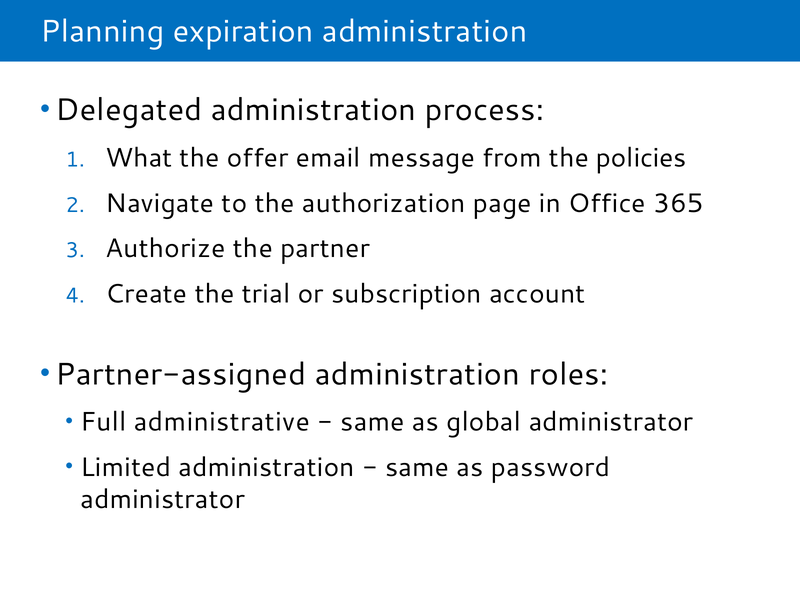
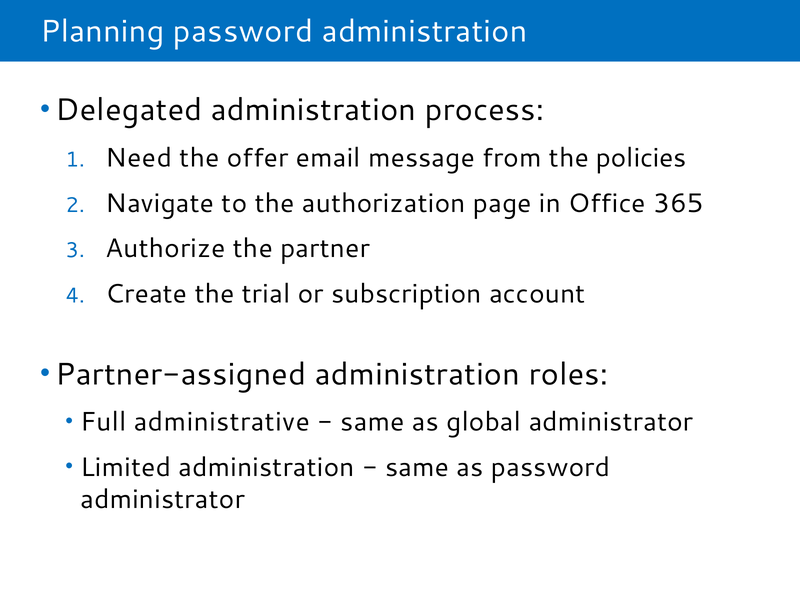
Planning expiration: expiration -> password (243, 32)
What: What -> Need (139, 158)
